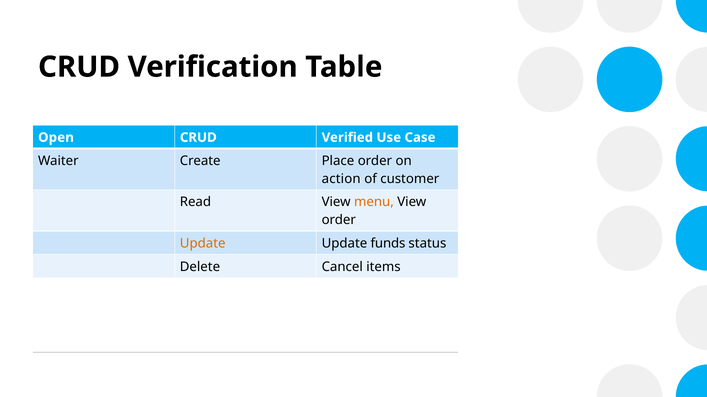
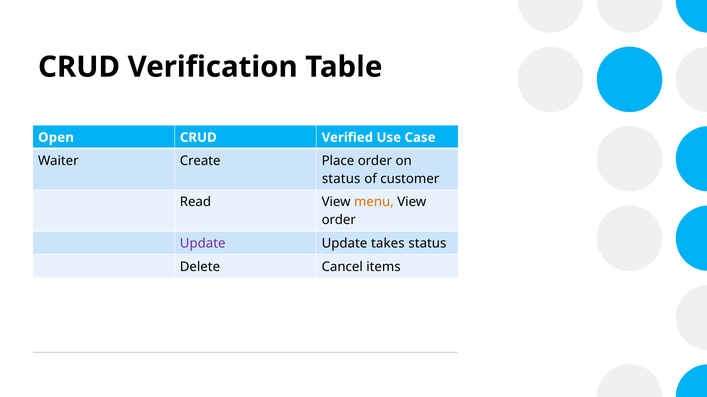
action: action -> status (341, 179)
Update colour: orange -> purple (203, 244)
funds: funds -> takes (388, 244)
